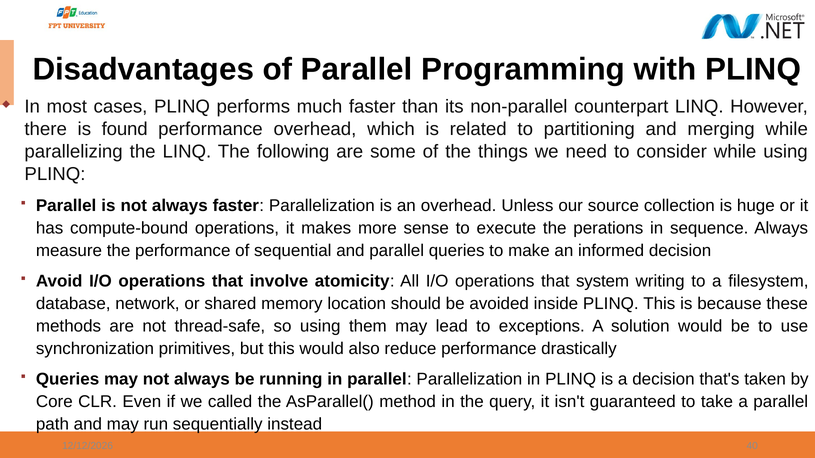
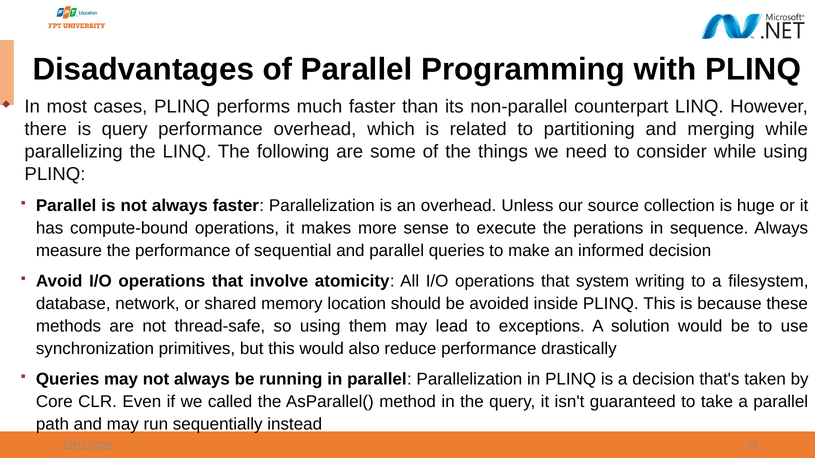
is found: found -> query (125, 129)
40: 40 -> 79 (752, 446)
